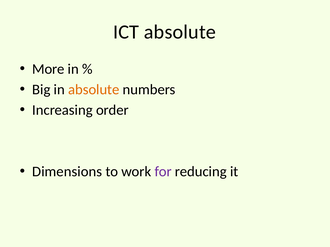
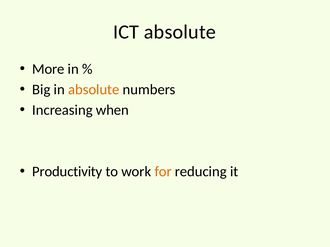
order: order -> when (112, 110)
Dimensions: Dimensions -> Productivity (67, 172)
for colour: purple -> orange (163, 172)
